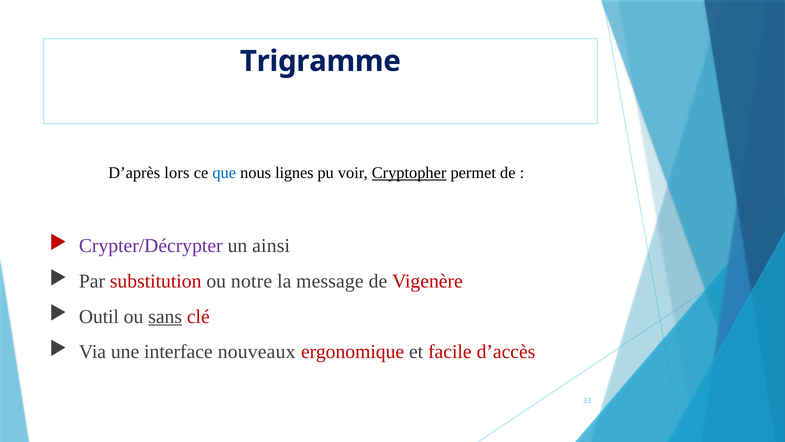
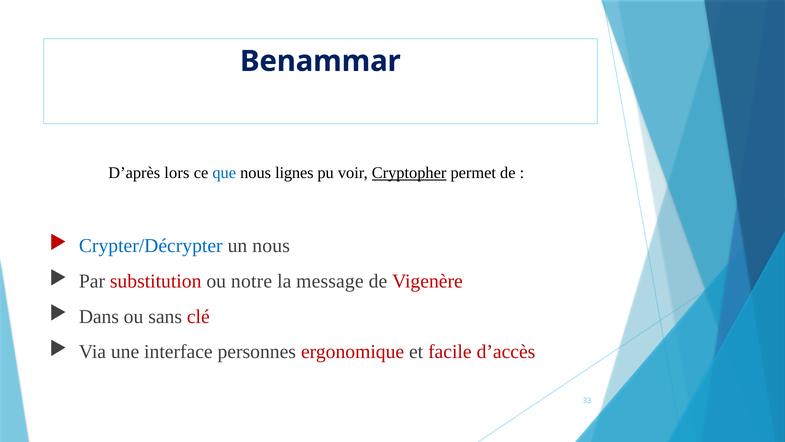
Trigramme: Trigramme -> Benammar (320, 61)
Crypter/Décrypter colour: purple -> blue (151, 246)
un ainsi: ainsi -> nous (271, 246)
Outil: Outil -> Dans (99, 316)
sans underline: present -> none (165, 316)
nouveaux: nouveaux -> personnes (257, 352)
